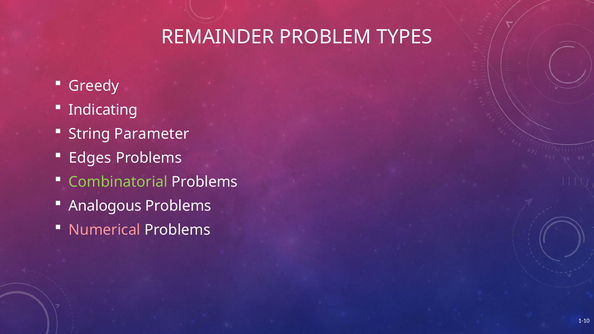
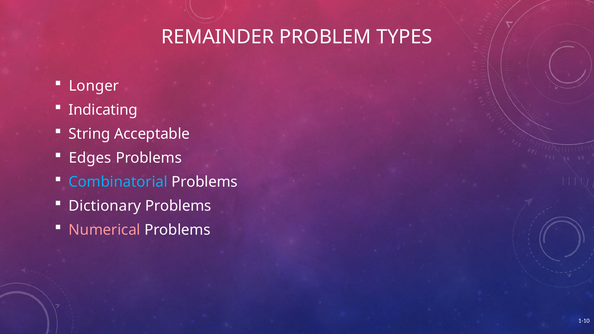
Greedy: Greedy -> Longer (94, 86)
Parameter: Parameter -> Acceptable (152, 134)
Combinatorial colour: light green -> light blue (118, 182)
Analogous: Analogous -> Dictionary (105, 206)
